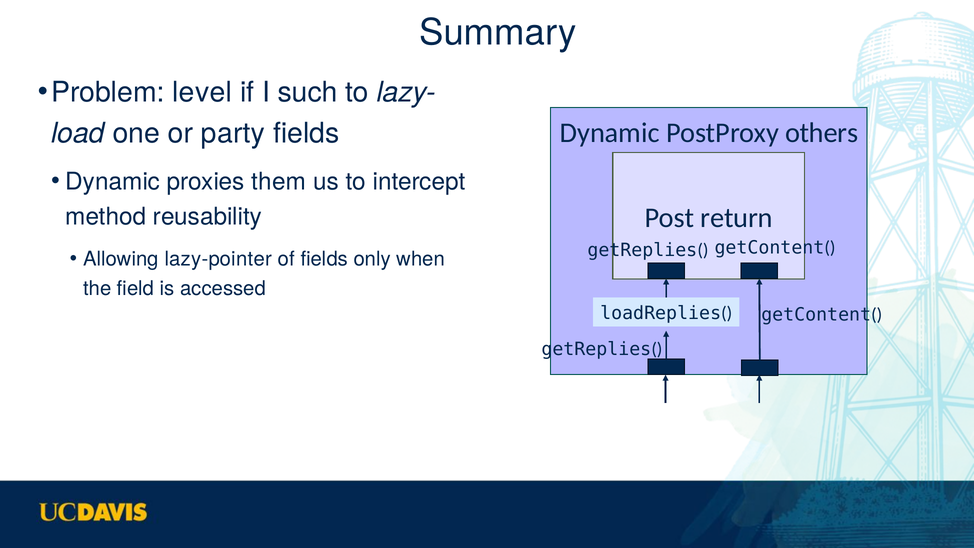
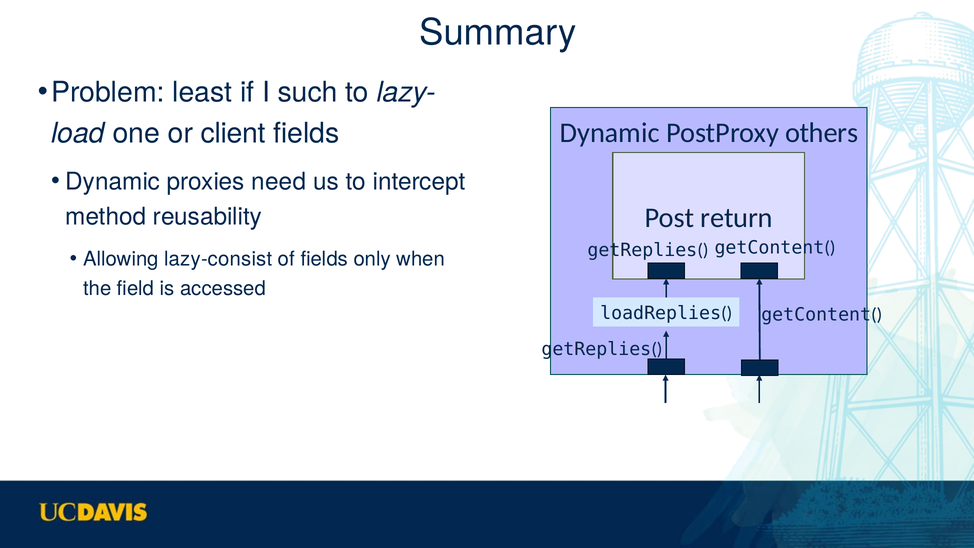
level: level -> least (202, 92)
party: party -> client (233, 133)
them: them -> need (279, 182)
lazy-pointer: lazy-pointer -> lazy-consist (218, 259)
